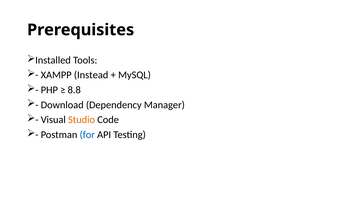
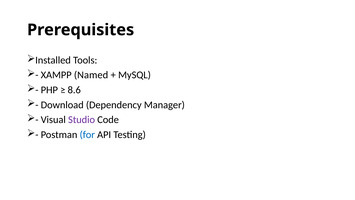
Instead: Instead -> Named (91, 75)
8.8: 8.8 -> 8.6 (74, 90)
Studio colour: orange -> purple (82, 120)
